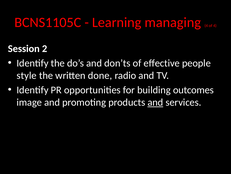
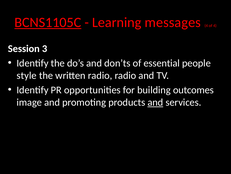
BCNS1105C underline: none -> present (48, 22)
managing: managing -> messages (173, 22)
2: 2 -> 3 (45, 48)
effective: effective -> essential (162, 63)
written done: done -> radio (100, 75)
